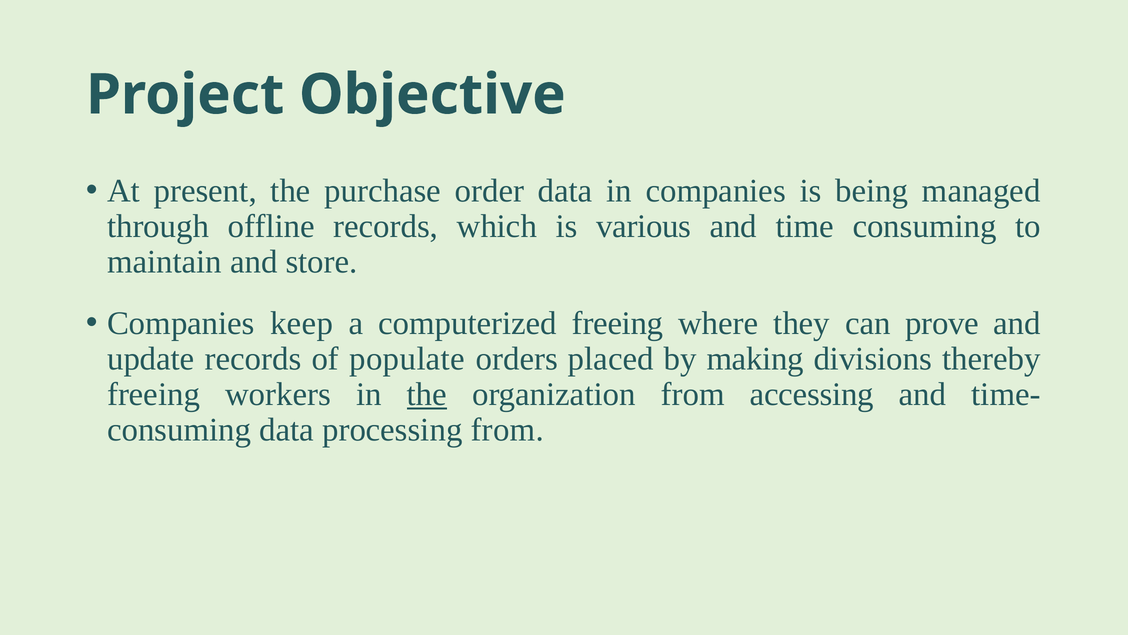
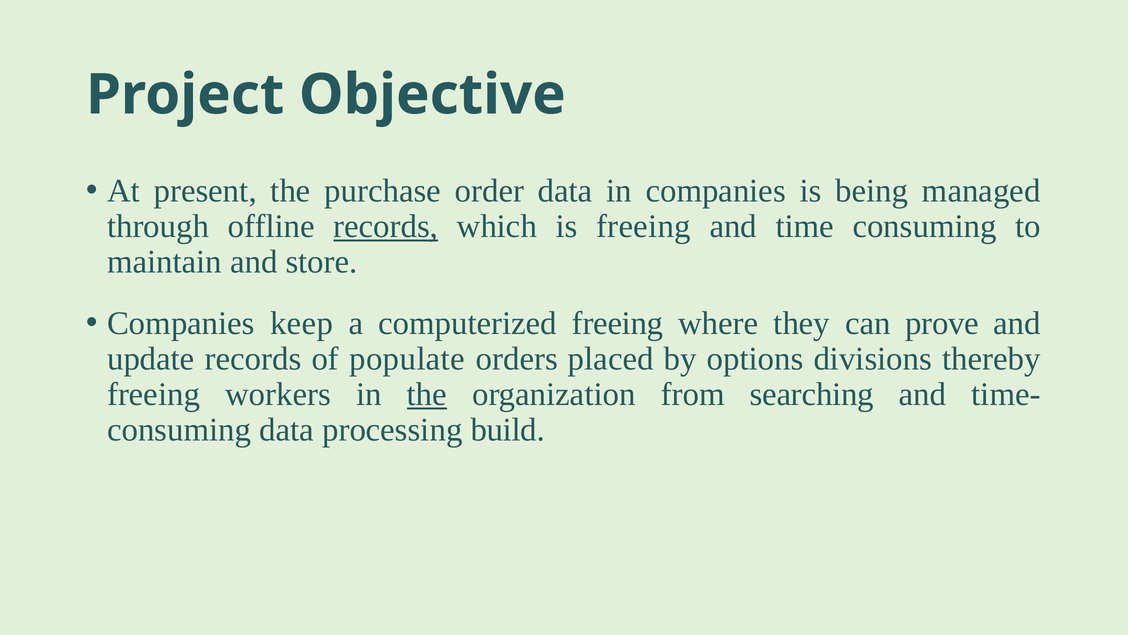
records underline: none -> present (386, 226)
is various: various -> freeing (643, 226)
making: making -> options (755, 358)
accessing: accessing -> searching (812, 394)
processing from: from -> build (508, 429)
